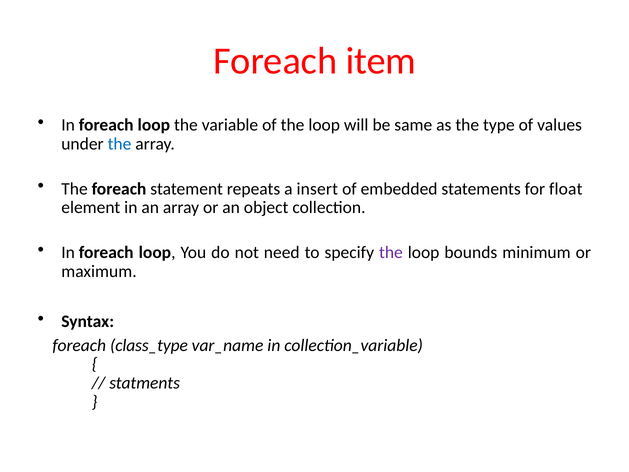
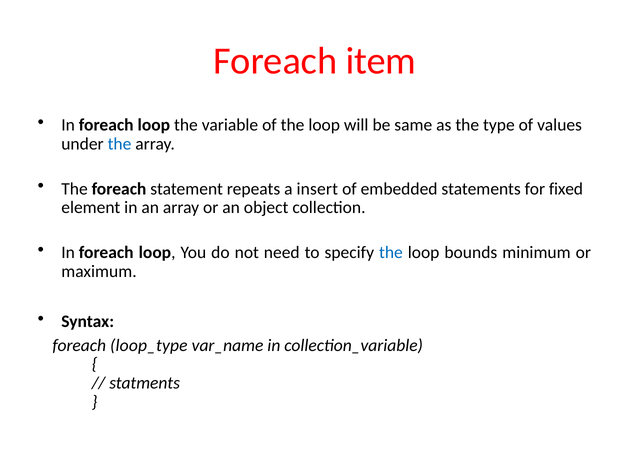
float: float -> fixed (566, 189)
the colour: purple -> blue (391, 252)
class_type: class_type -> loop_type (149, 345)
